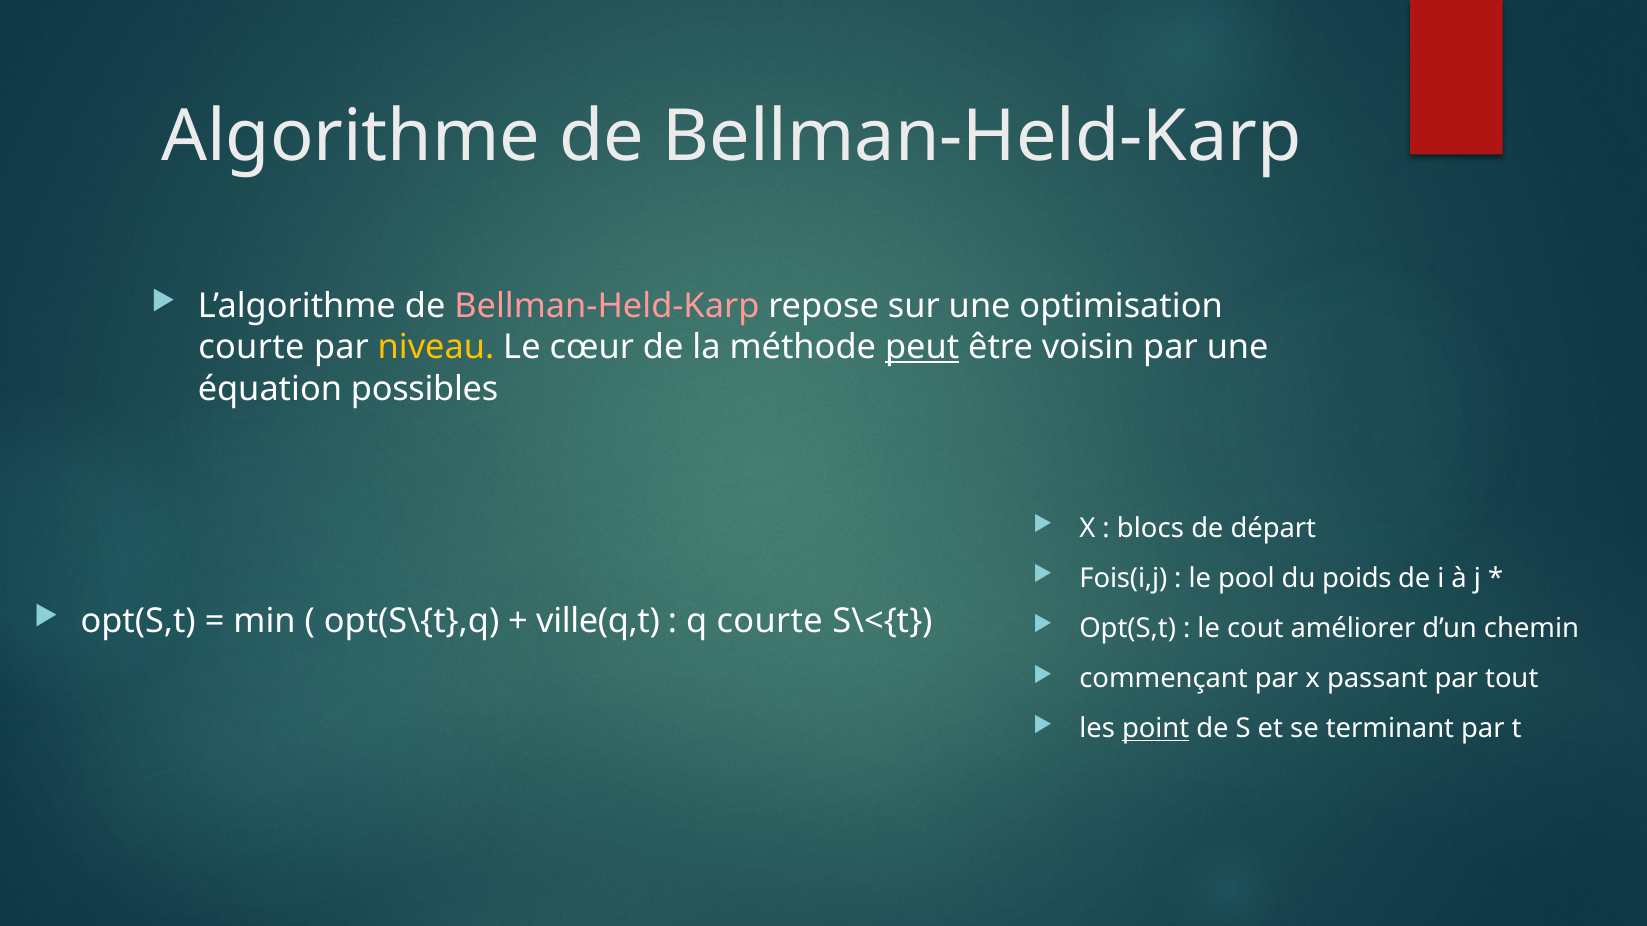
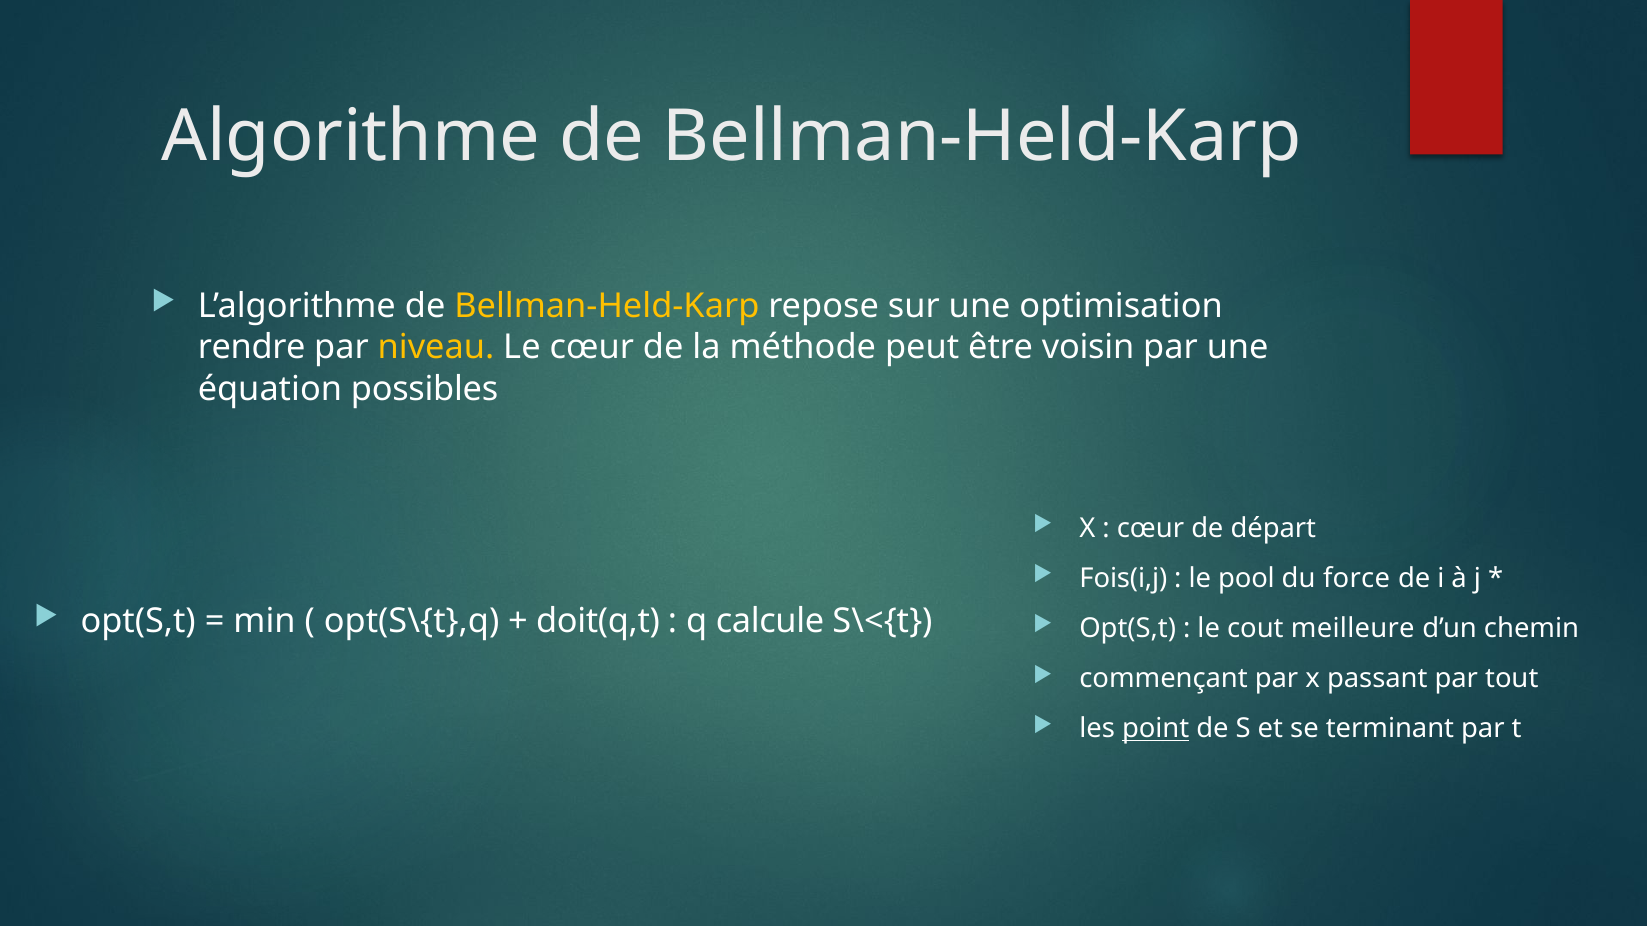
Bellman-Held-Karp colour: pink -> yellow (607, 307)
courte: courte -> rendre (252, 348)
peut underline: present -> none (922, 348)
blocs: blocs -> cœur (1150, 529)
poids: poids -> force (1357, 579)
ville(q,t: ville(q,t -> doit(q,t (598, 621)
q courte: courte -> calcule (770, 621)
améliorer: améliorer -> meilleure (1353, 629)
